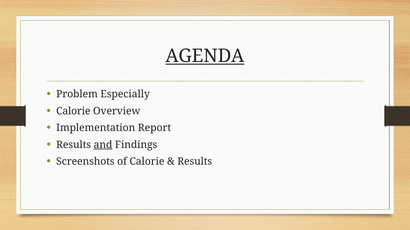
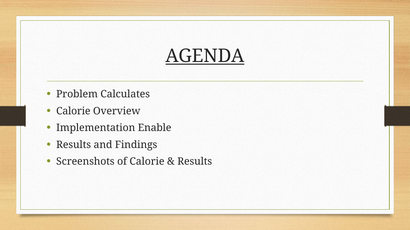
Especially: Especially -> Calculates (125, 94)
Report: Report -> Enable (155, 128)
and underline: present -> none (103, 145)
